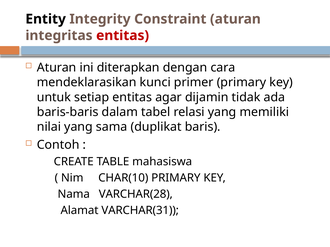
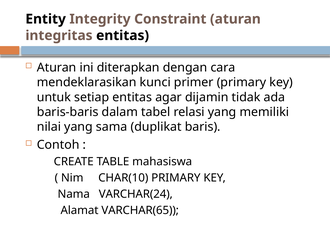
entitas colour: red -> black (123, 36)
VARCHAR(28: VARCHAR(28 -> VARCHAR(24 (136, 194)
VARCHAR(31: VARCHAR(31 -> VARCHAR(65 (140, 211)
